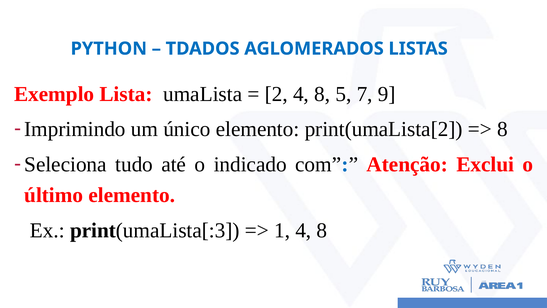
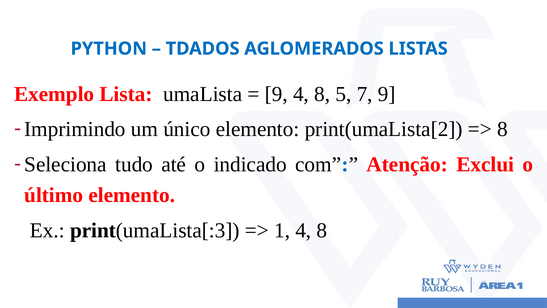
2: 2 -> 9 (276, 94)
